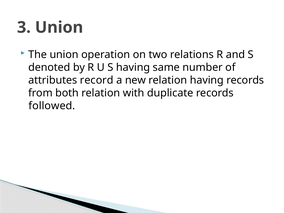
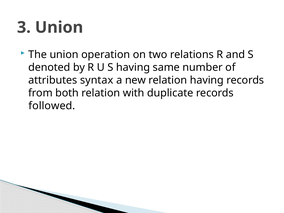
record: record -> syntax (97, 80)
